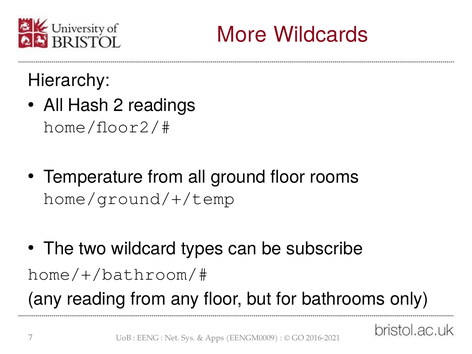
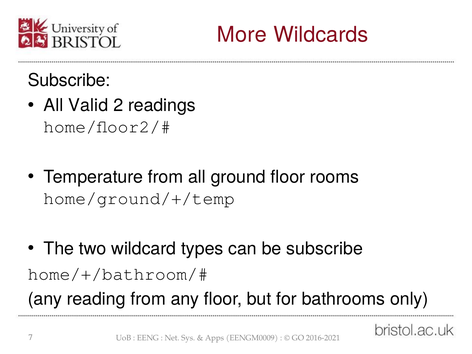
Hierarchy: Hierarchy -> Subscribe (69, 80)
Hash: Hash -> Valid (88, 105)
